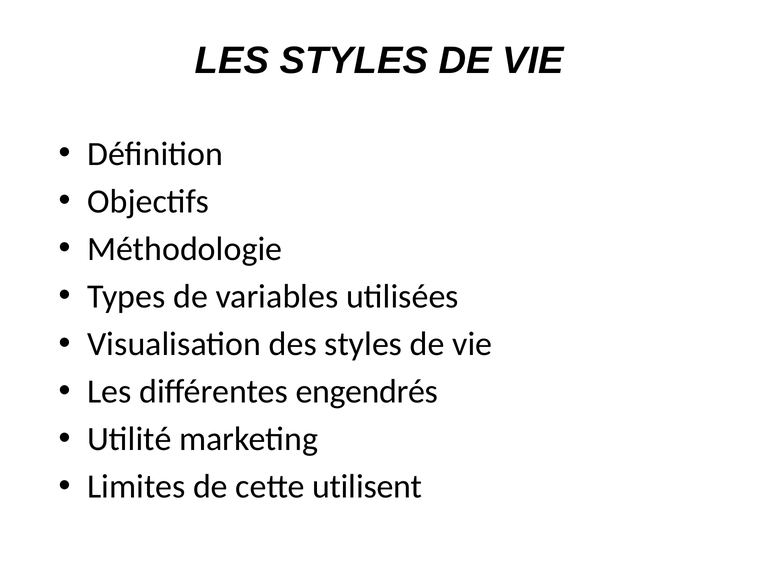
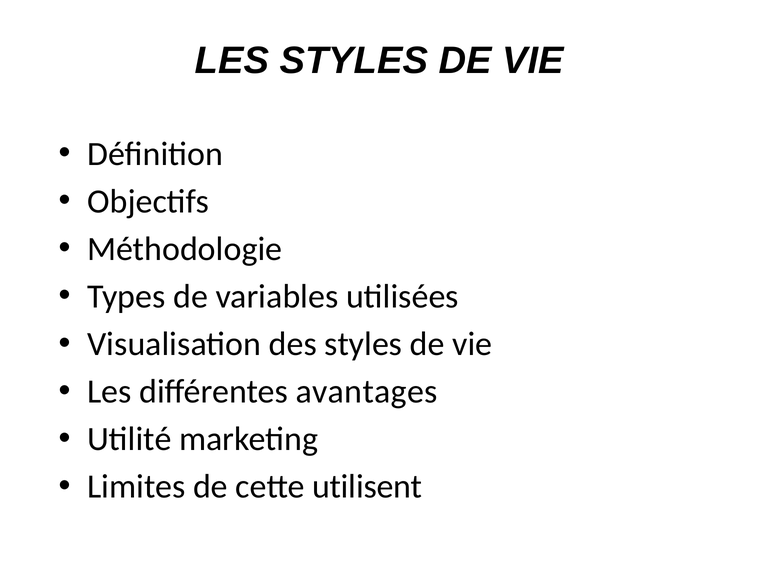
engendrés: engendrés -> avantages (367, 392)
